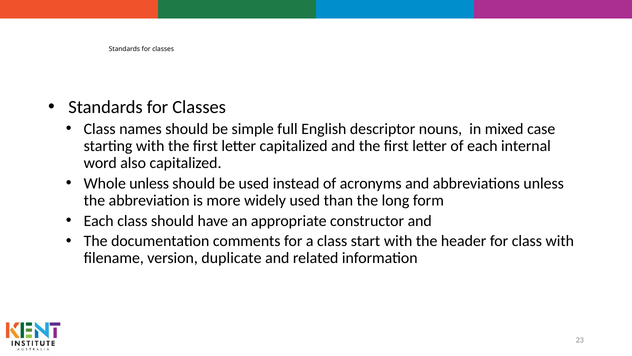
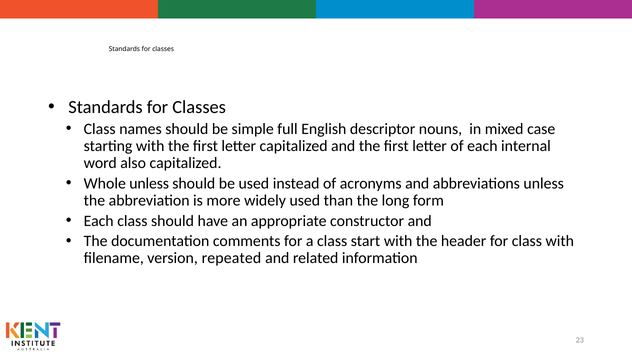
duplicate: duplicate -> repeated (231, 258)
